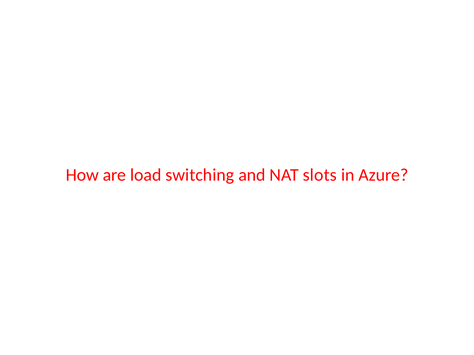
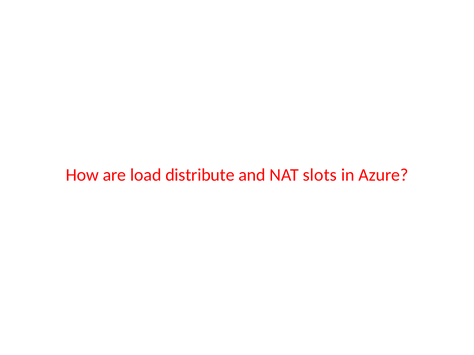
switching: switching -> distribute (200, 175)
